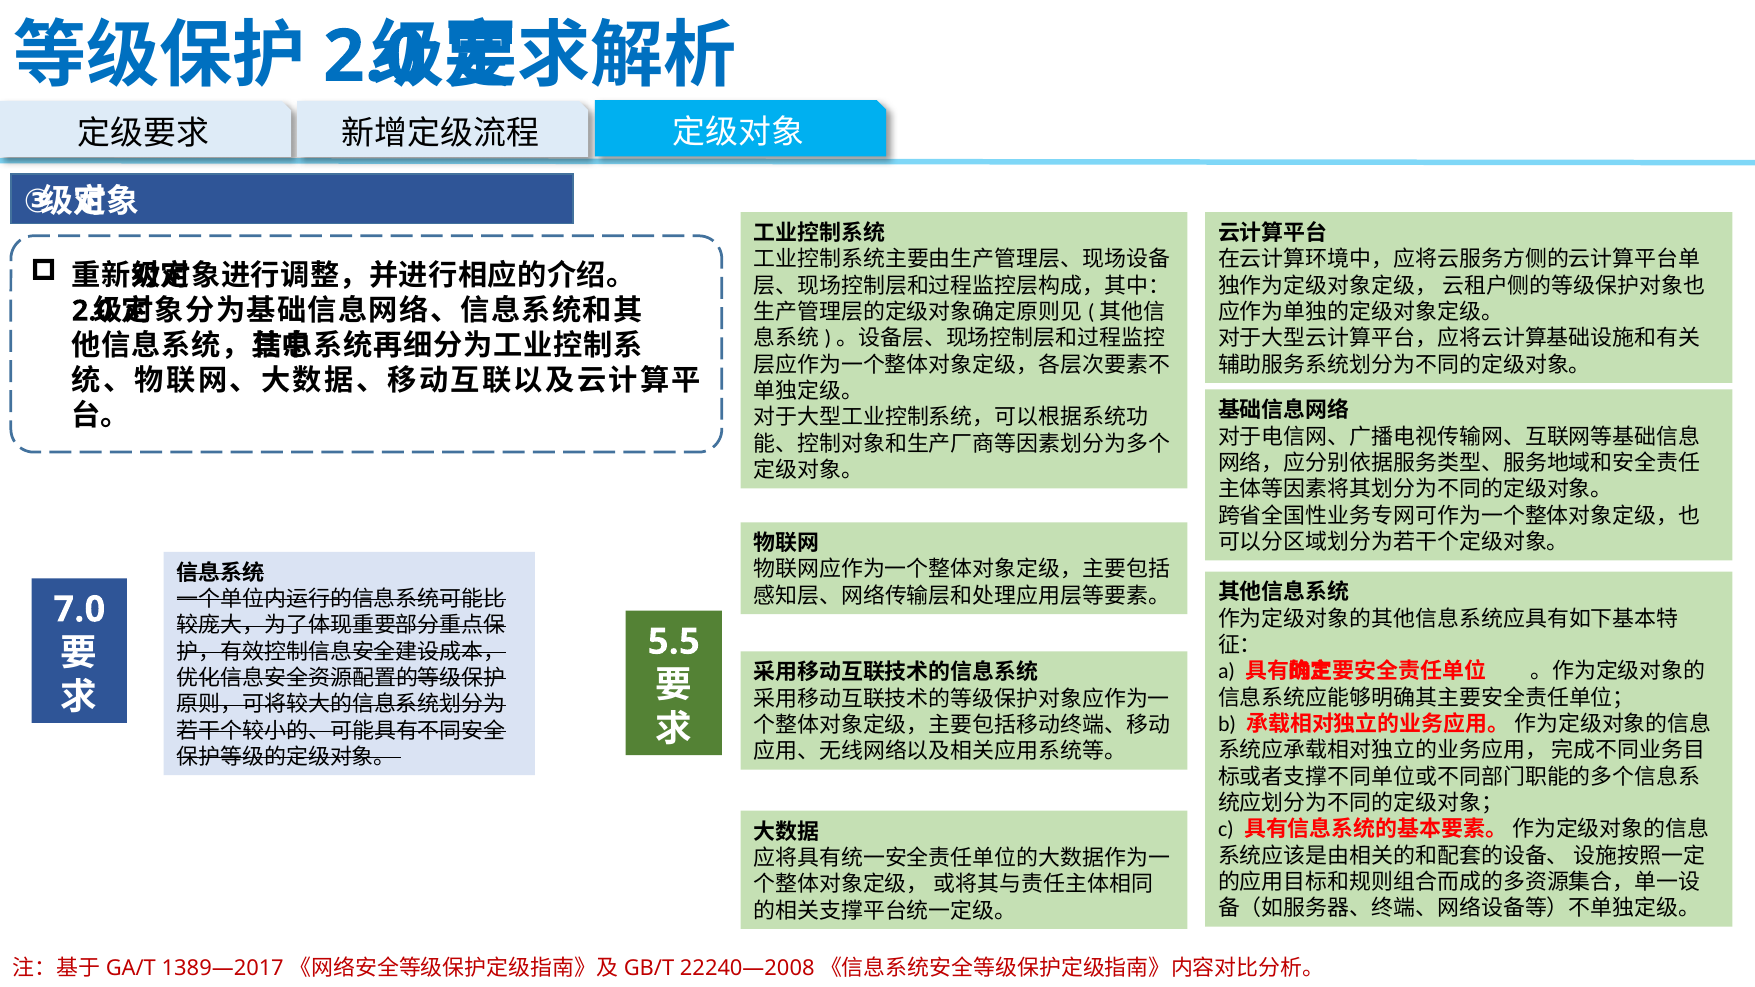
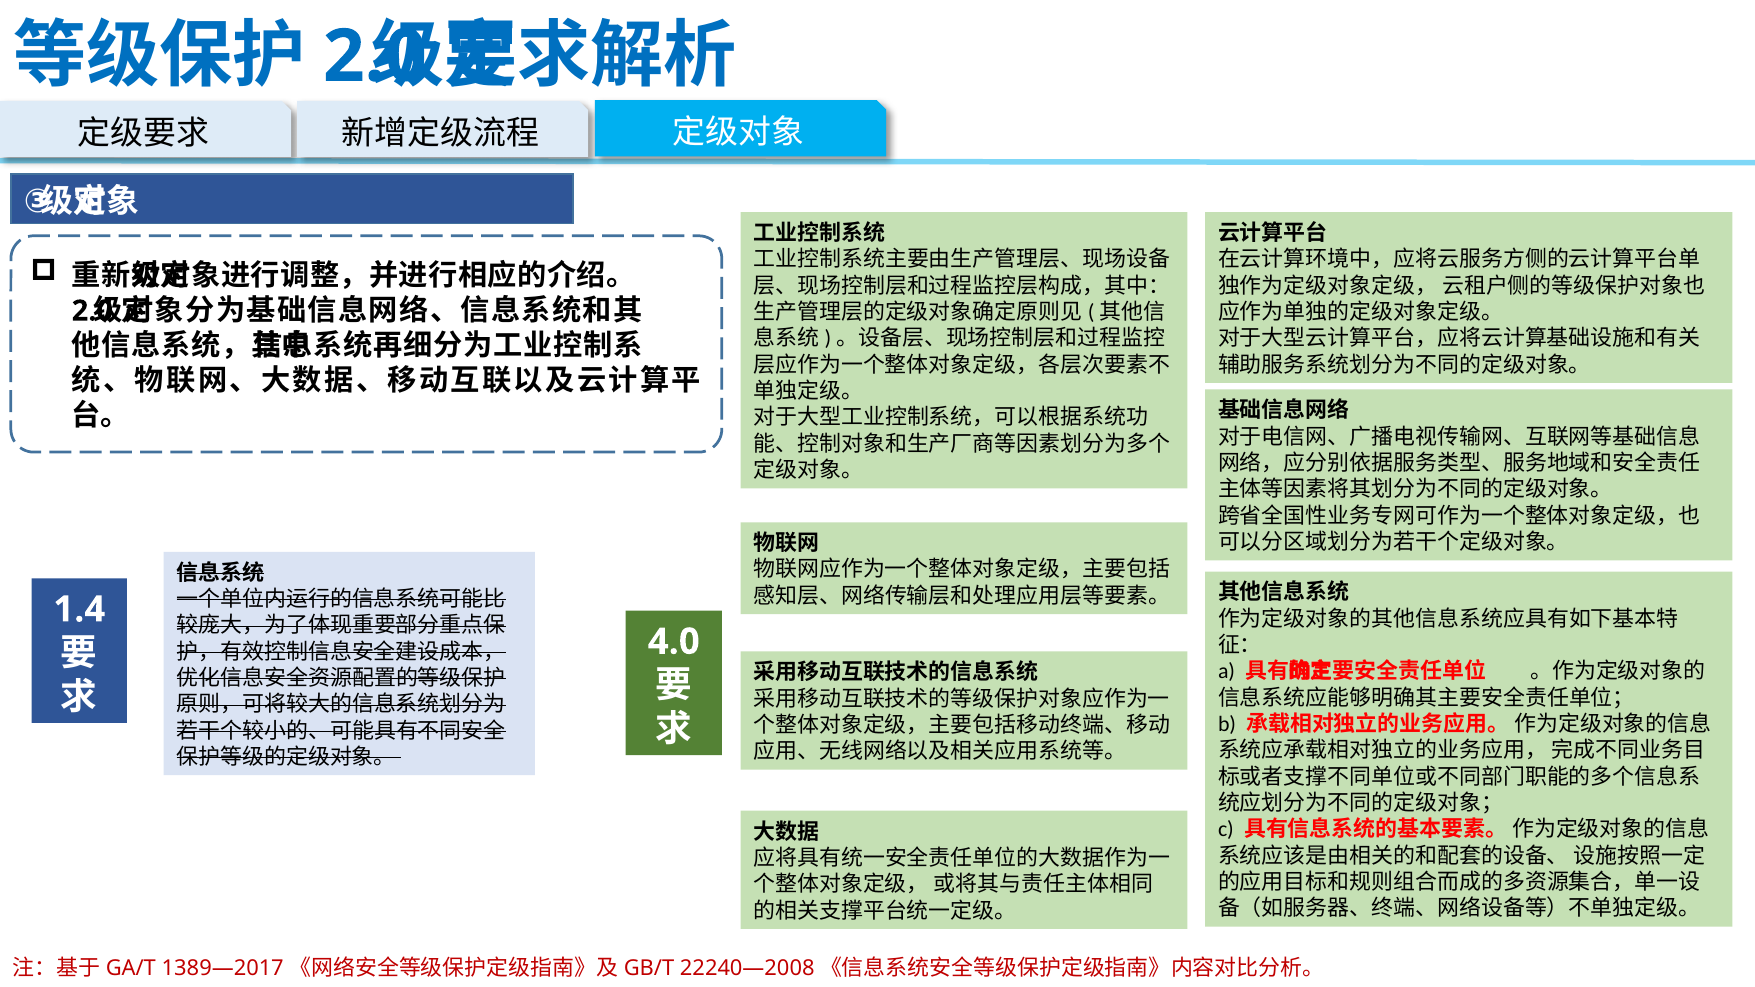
7.0: 7.0 -> 1.4 (79, 610)
5.5: 5.5 -> 4.0 (674, 642)
